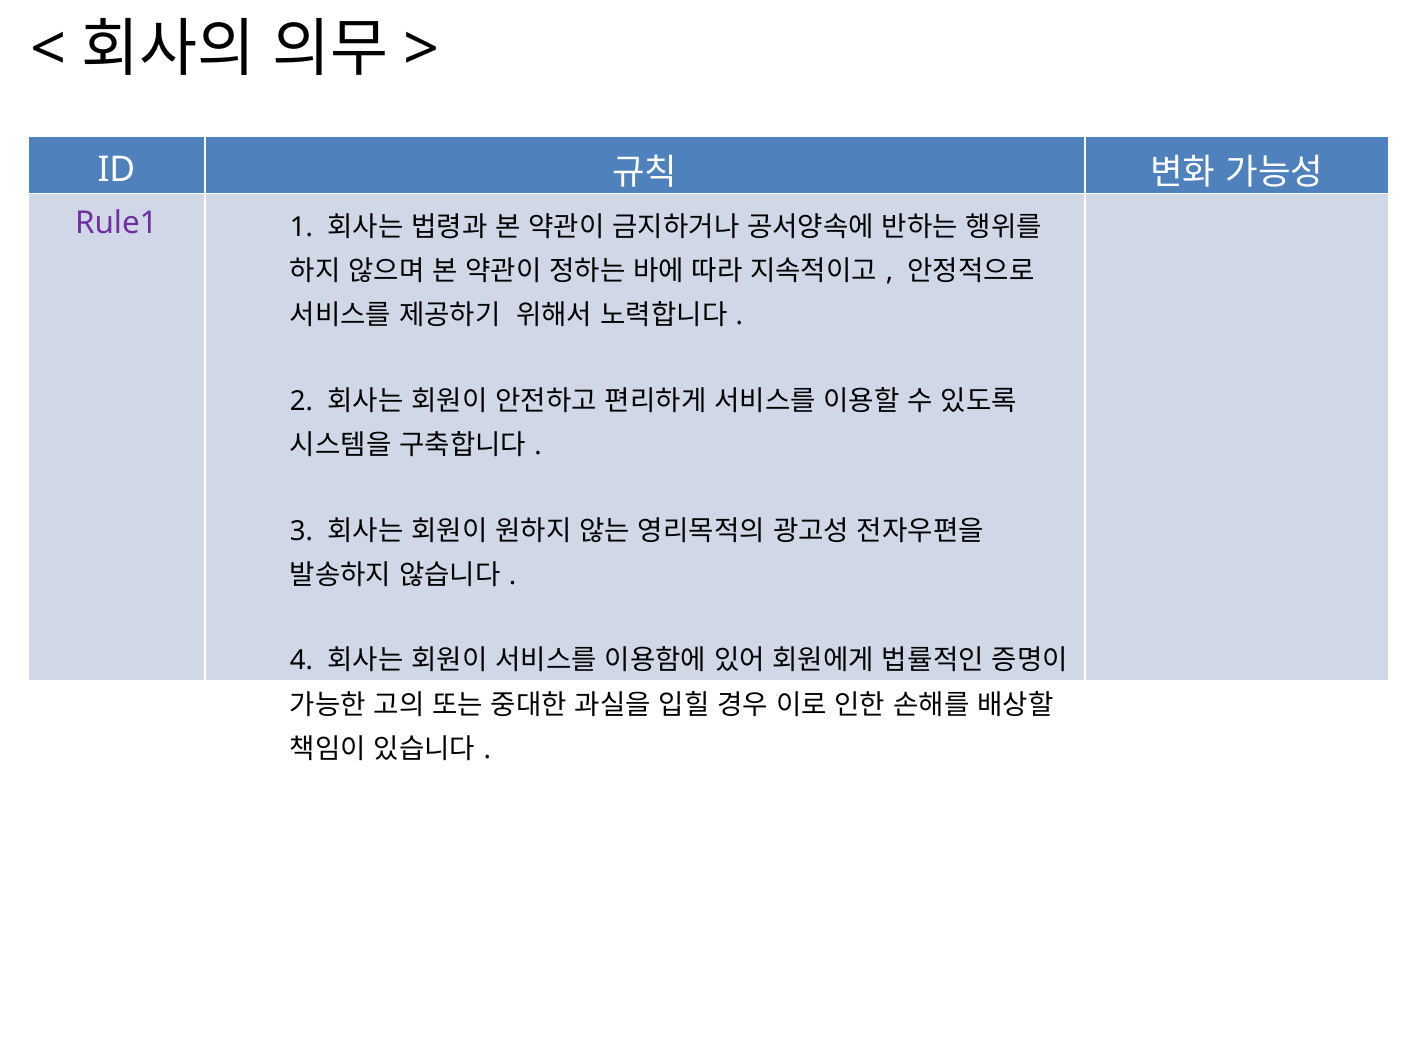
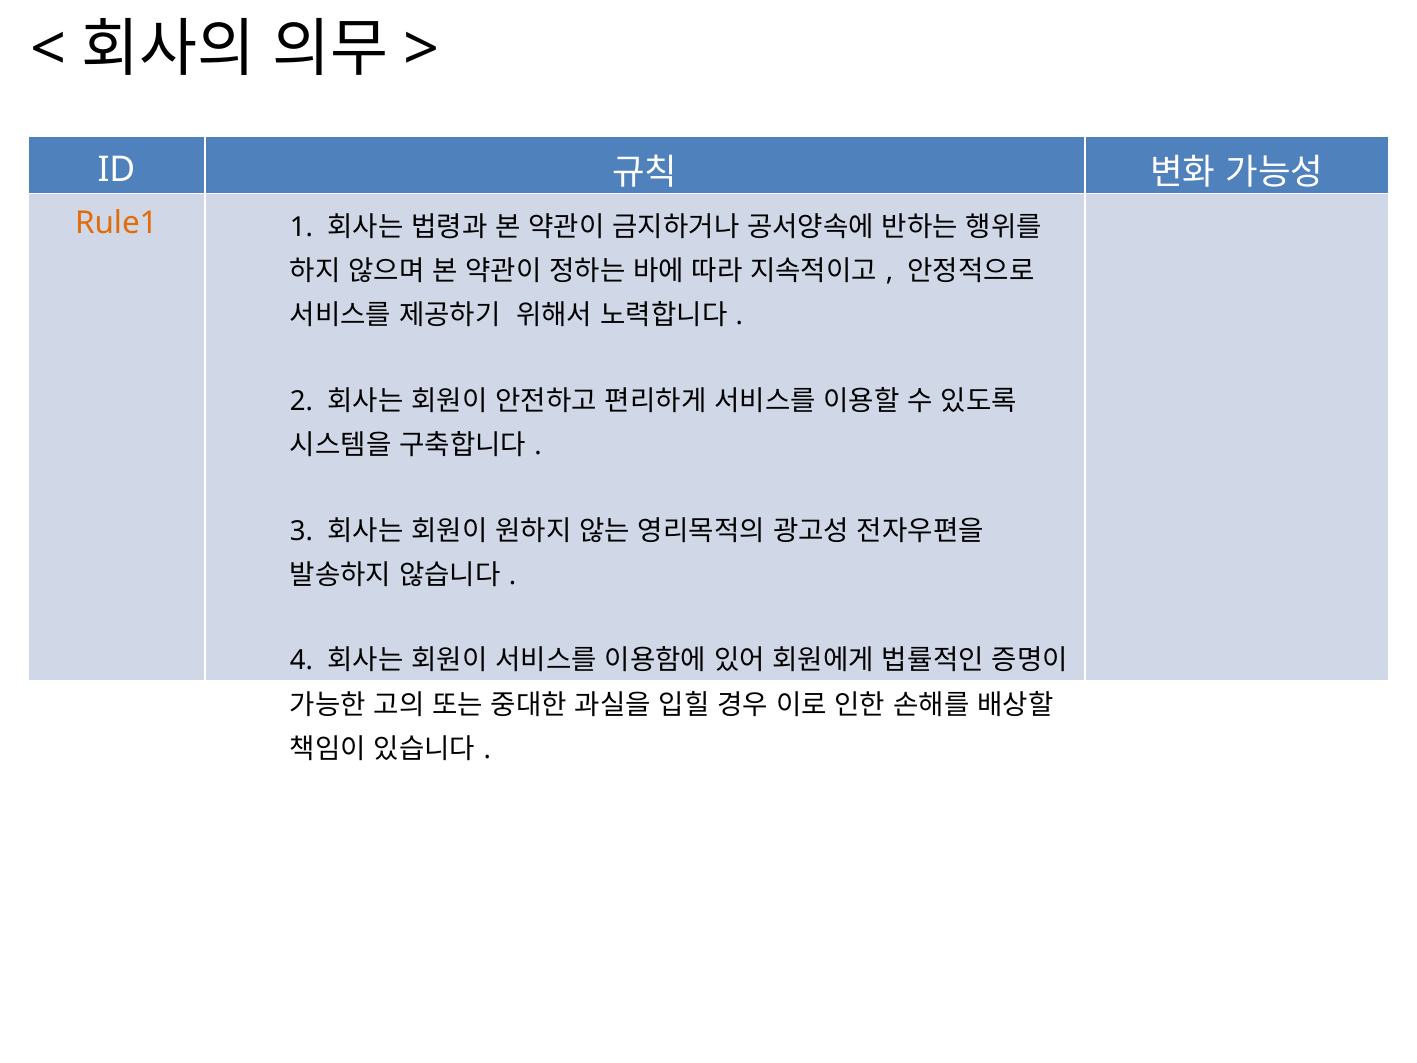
Rule1 colour: purple -> orange (116, 224)
